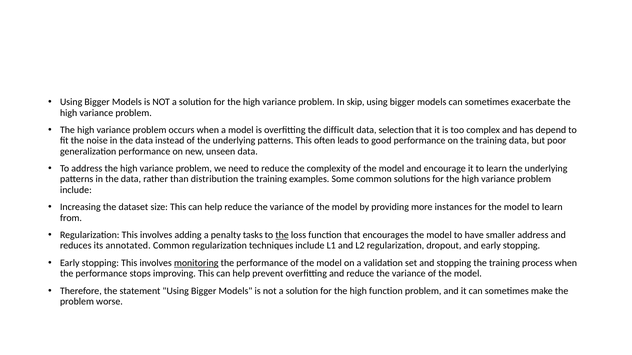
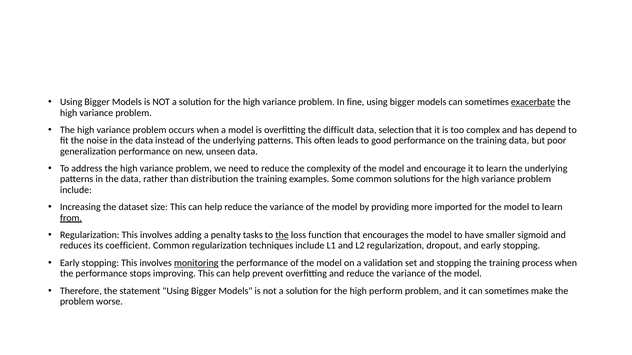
skip: skip -> fine (356, 102)
exacerbate underline: none -> present (533, 102)
instances: instances -> imported (453, 207)
from underline: none -> present (71, 218)
smaller address: address -> sigmoid (533, 235)
annotated: annotated -> coefficient (128, 246)
high function: function -> perform (386, 291)
